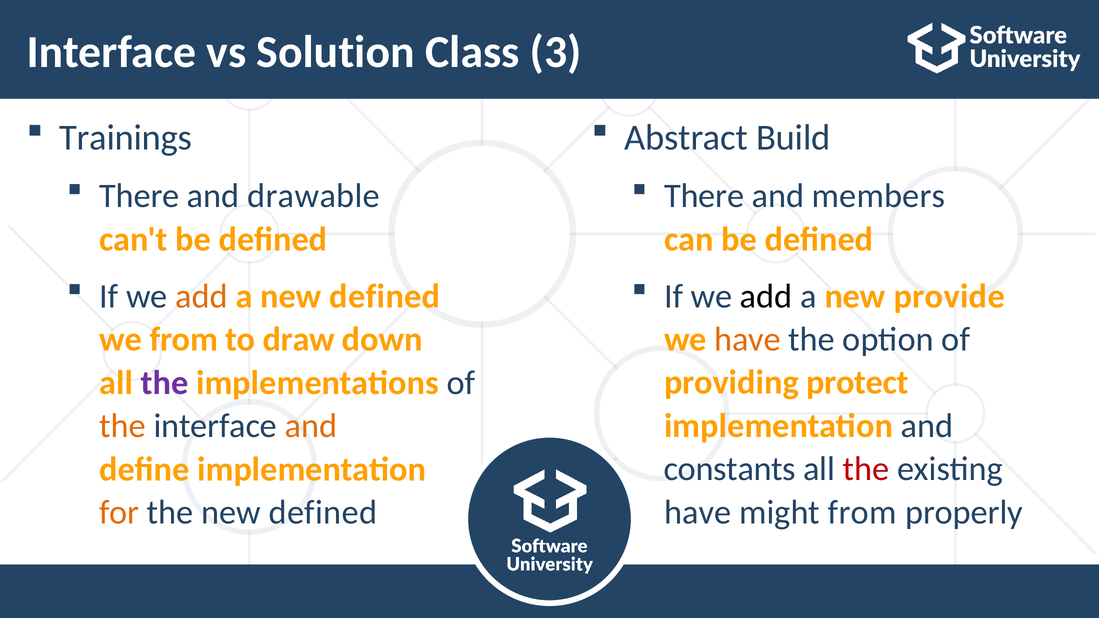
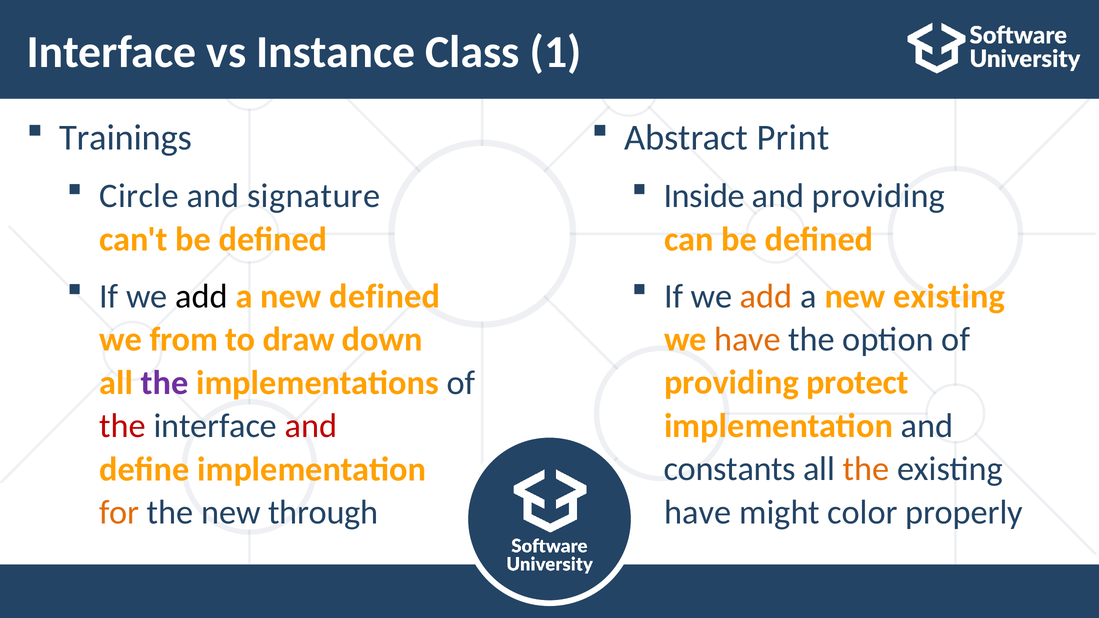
Solution: Solution -> Instance (336, 52)
3: 3 -> 1 (556, 52)
Build: Build -> Print (793, 138)
There: There -> Inside (704, 196)
and members: members -> providing (879, 196)
There: There -> Circle (139, 196)
drawable: drawable -> signature (314, 196)
add colour: orange -> black (201, 296)
add colour: black -> orange (766, 296)
new provide: provide -> existing (949, 296)
the colour: orange -> red (123, 426)
and colour: orange -> red (311, 426)
the colour: red -> orange (866, 469)
the new defined: defined -> through (323, 513)
might from: from -> color (862, 513)
